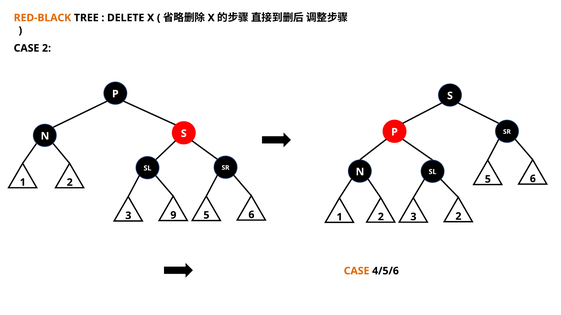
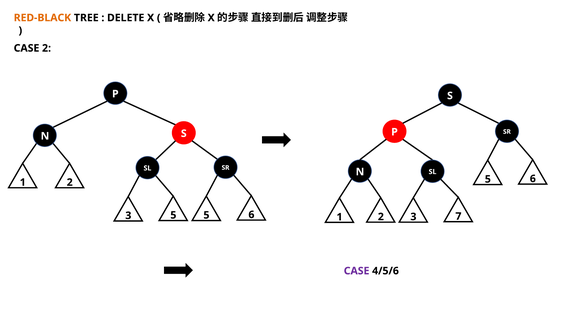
3 9: 9 -> 5 (173, 216)
3 2: 2 -> 7 (458, 217)
CASE colour: orange -> purple (357, 271)
